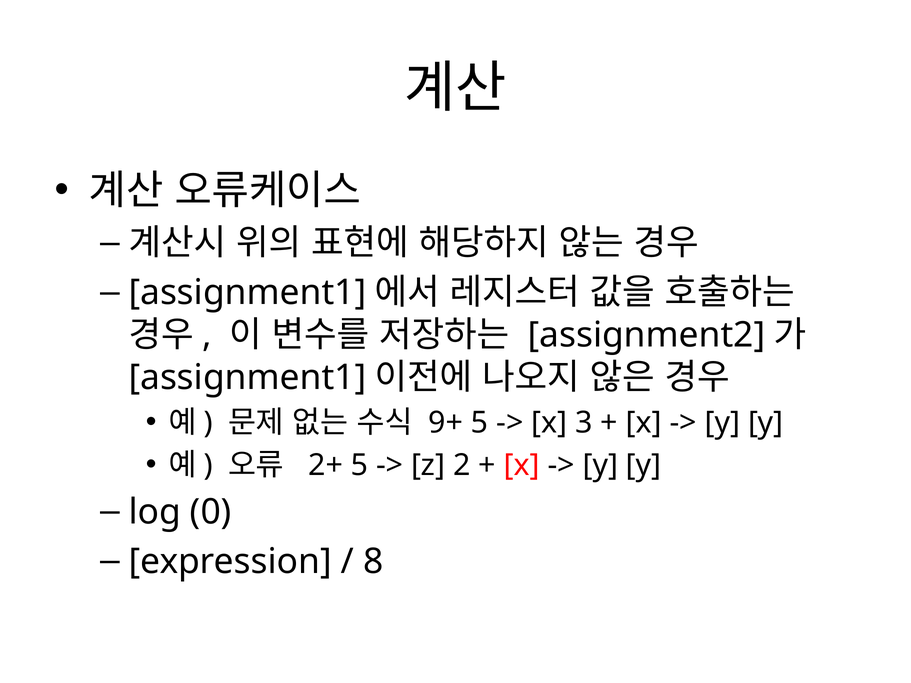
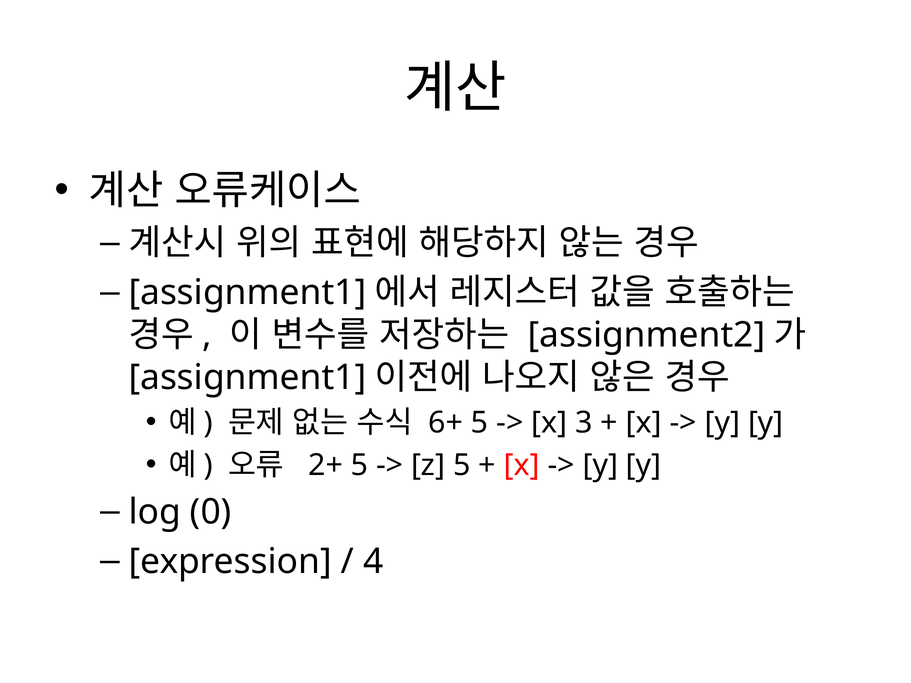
9+: 9+ -> 6+ (446, 423)
z 2: 2 -> 5 (462, 465)
8: 8 -> 4 (373, 562)
